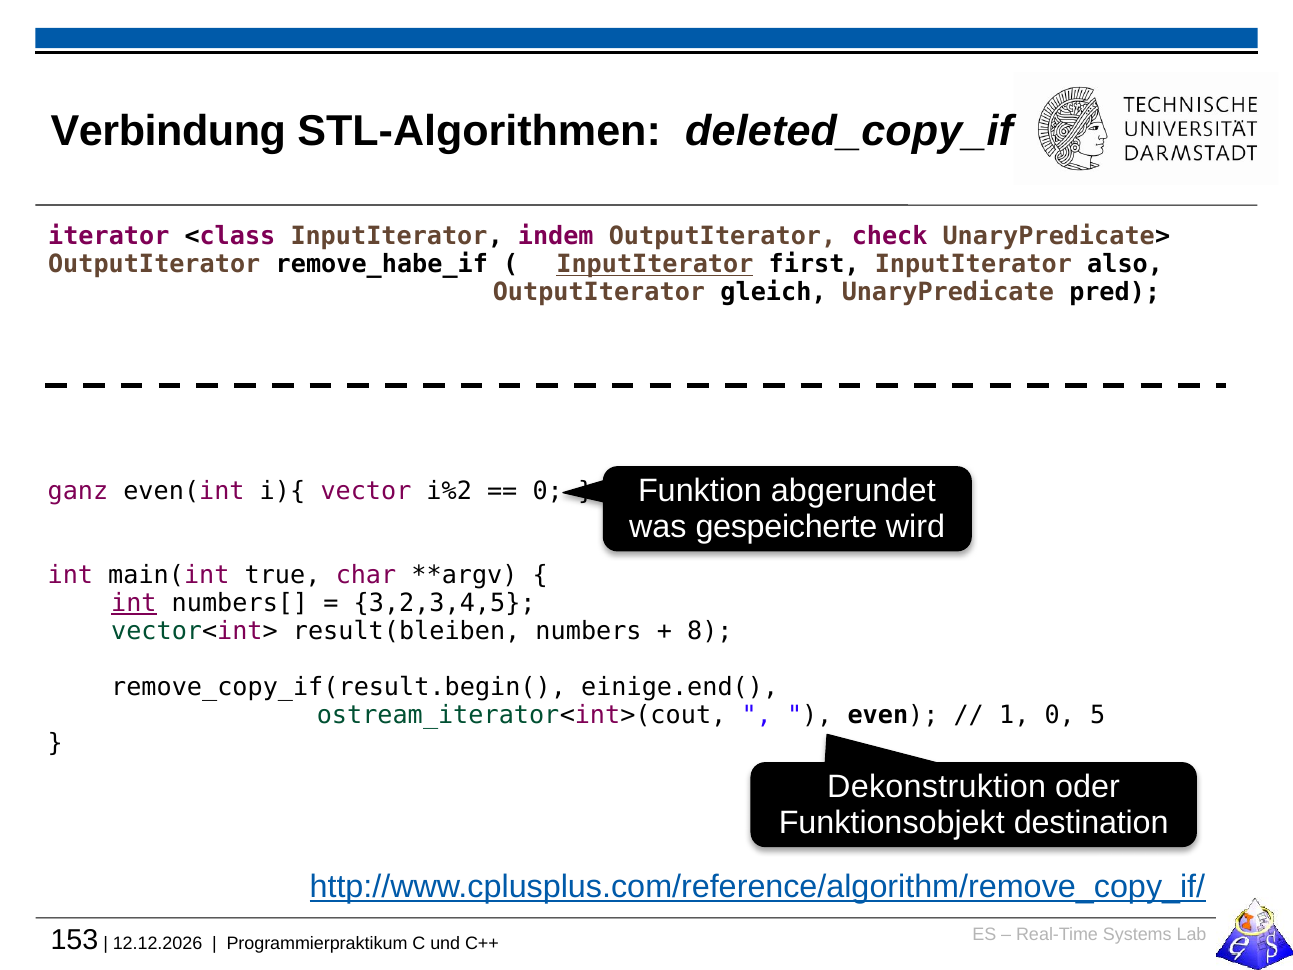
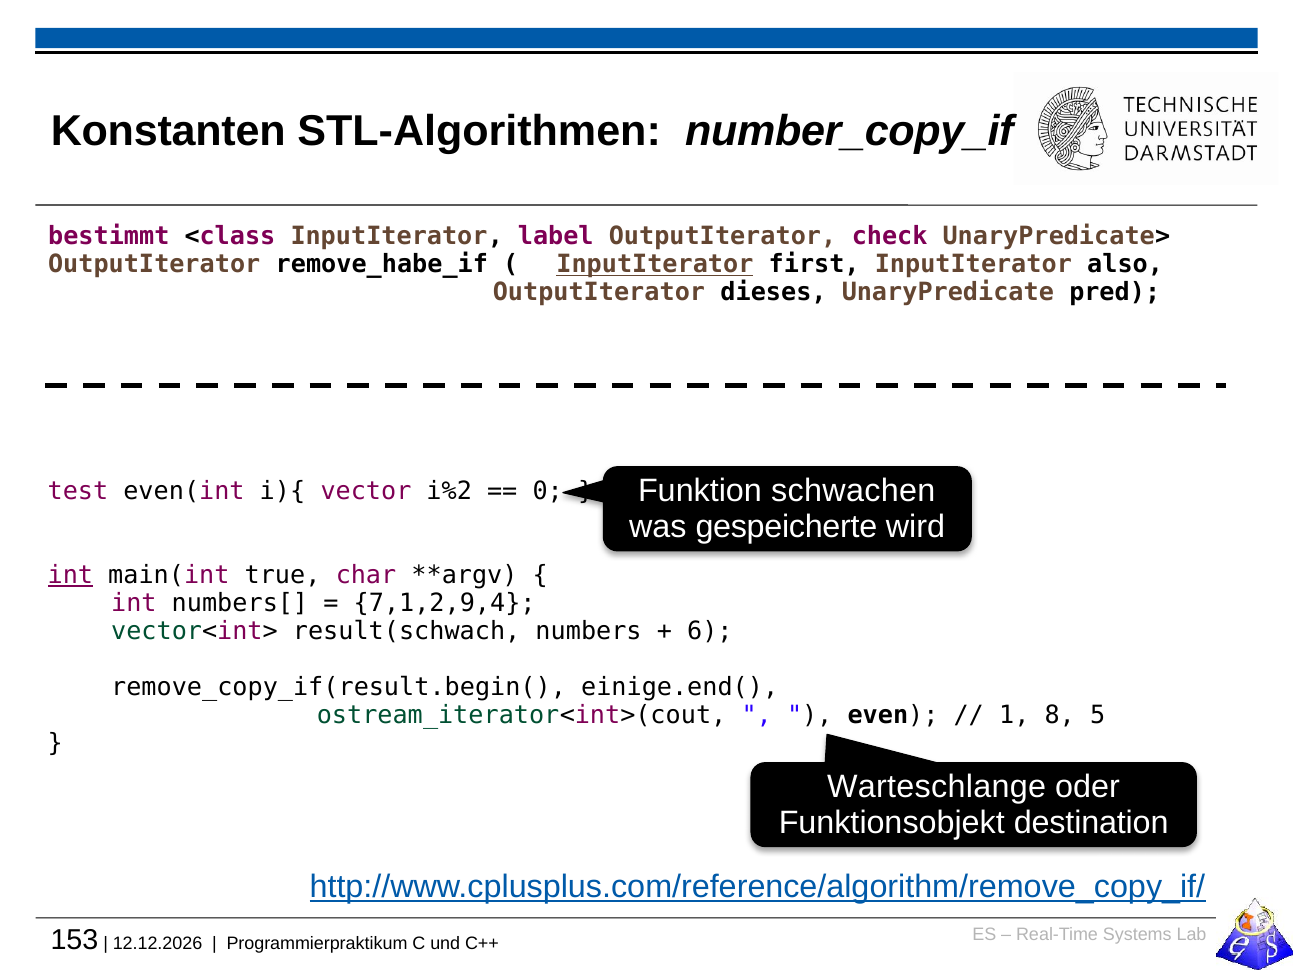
Verbindung: Verbindung -> Konstanten (168, 131)
deleted_copy_if: deleted_copy_if -> number_copy_if (849, 131)
iterator: iterator -> bestimmt (109, 236)
indem: indem -> label (556, 236)
gleich: gleich -> dieses (773, 293)
abgerundet: abgerundet -> schwachen (853, 491)
ganz: ganz -> test (78, 491)
int underline: none -> present (70, 575)
int underline: present -> none (134, 603)
3,2,3,4,5: 3,2,3,4,5 -> 7,1,2,9,4 (445, 603)
result(bleiben: result(bleiben -> result(schwach (407, 631)
8: 8 -> 6 (710, 631)
1 0: 0 -> 8 (1060, 715)
Dekonstruktion: Dekonstruktion -> Warteschlange (937, 787)
